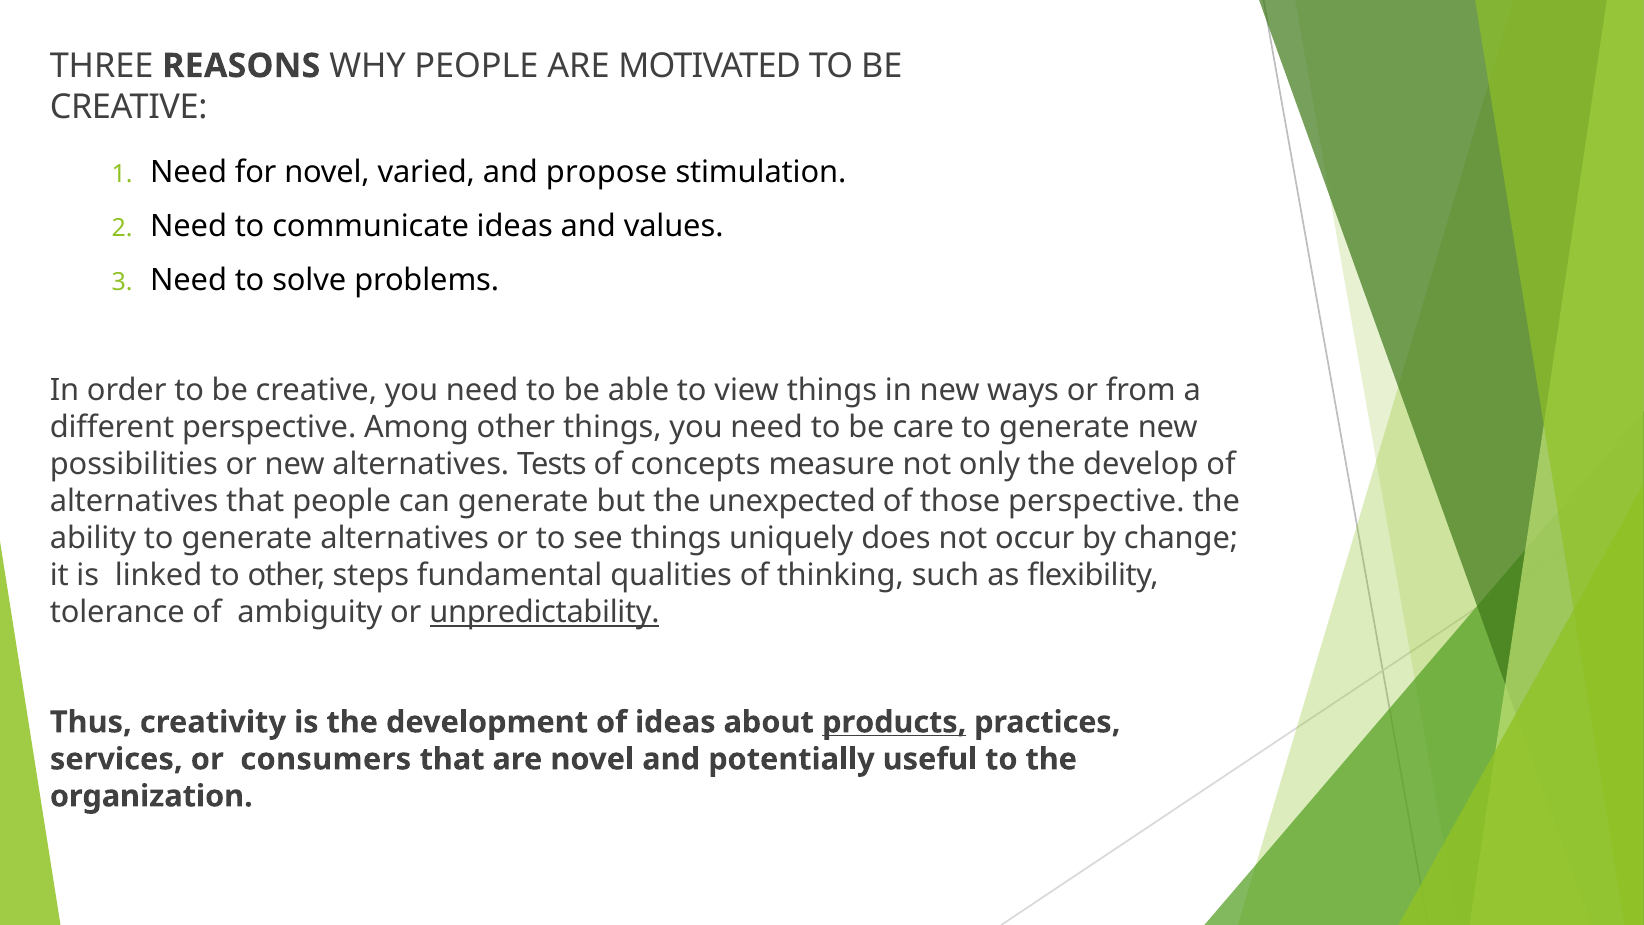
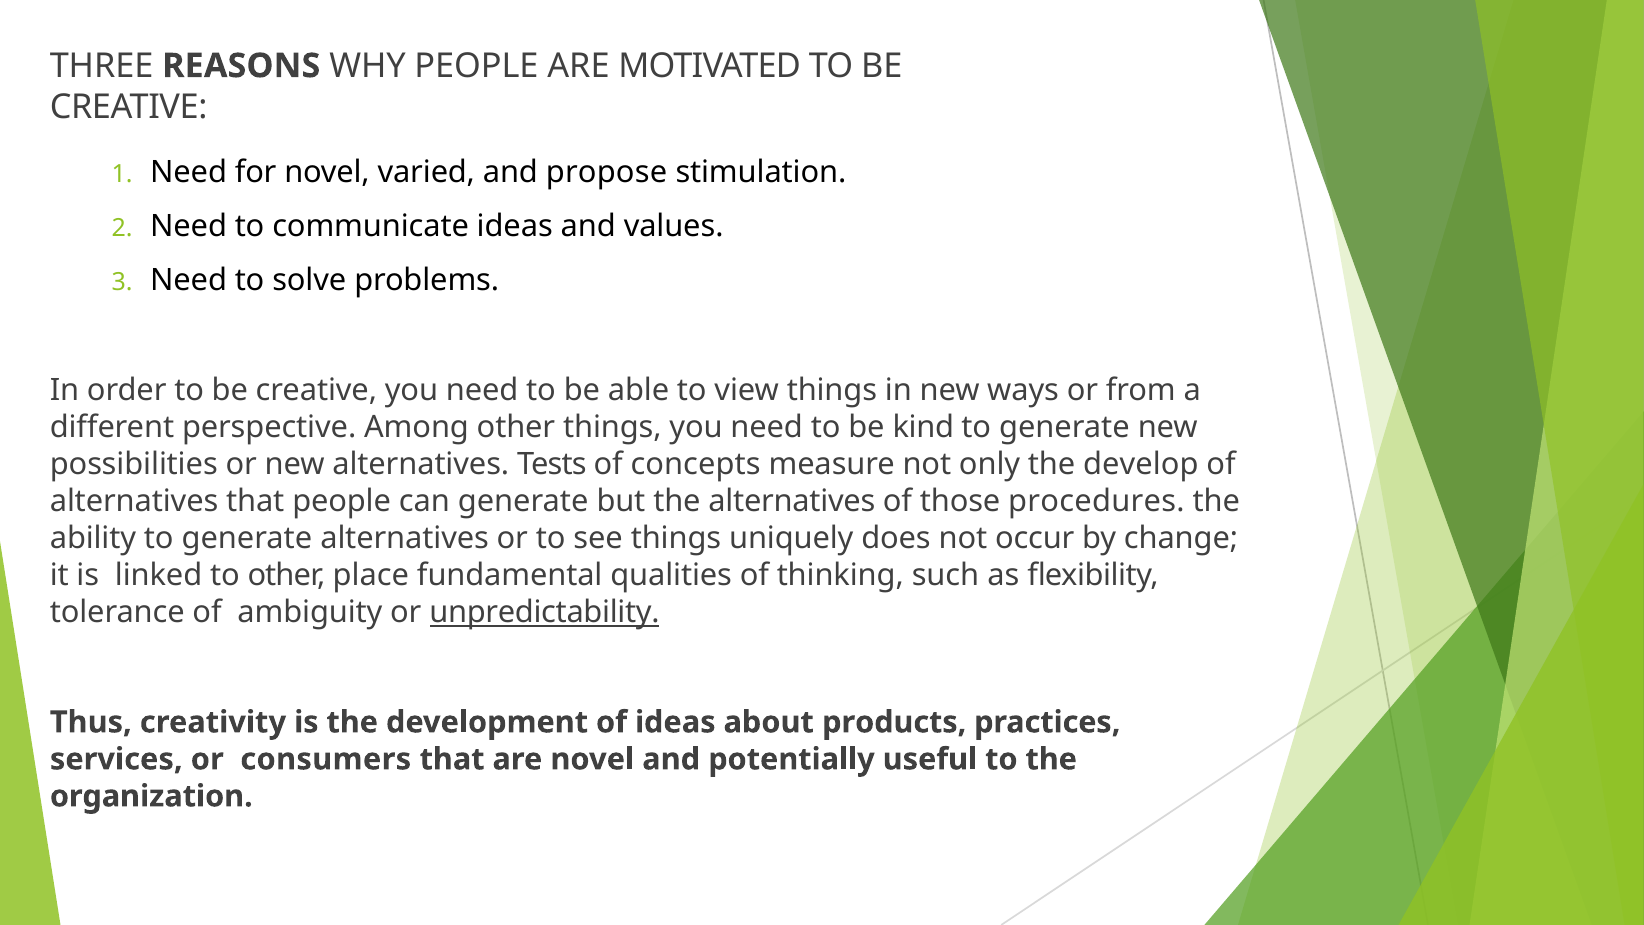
care: care -> kind (923, 427)
the unexpected: unexpected -> alternatives (792, 501)
those perspective: perspective -> procedures (1096, 501)
steps: steps -> place (371, 575)
products underline: present -> none (894, 722)
